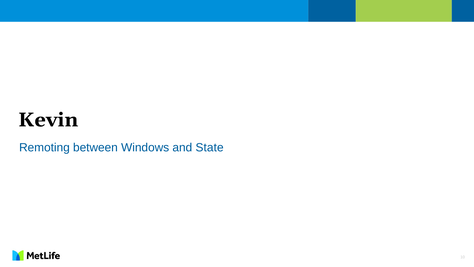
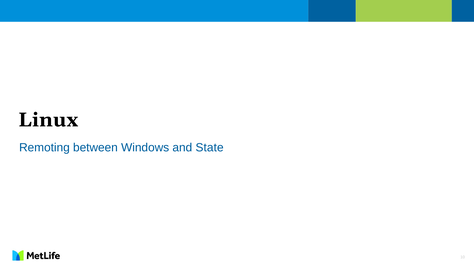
Kevin: Kevin -> Linux (48, 120)
